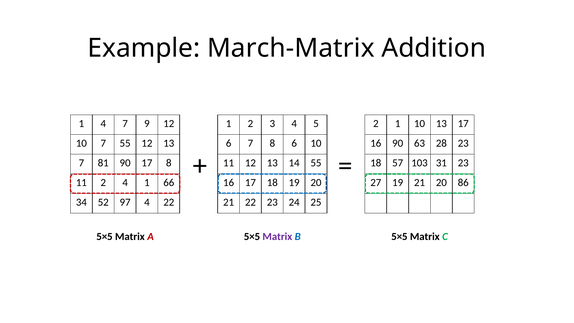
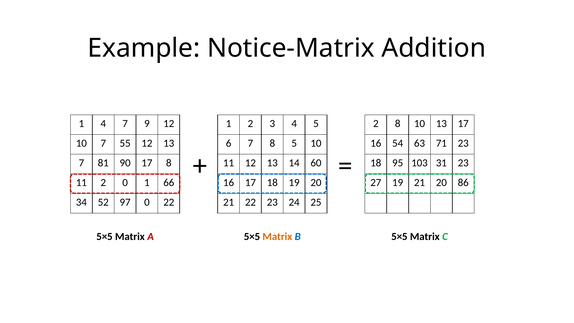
March-Matrix: March-Matrix -> Notice-Matrix (291, 48)
2 1: 1 -> 8 (398, 124)
8 6: 6 -> 5 (294, 143)
16 90: 90 -> 54 (398, 143)
28: 28 -> 71 (441, 143)
14 55: 55 -> 60 (316, 163)
57: 57 -> 95 (398, 163)
2 4: 4 -> 0 (125, 183)
97 4: 4 -> 0 (147, 202)
Matrix colour: purple -> orange (277, 237)
